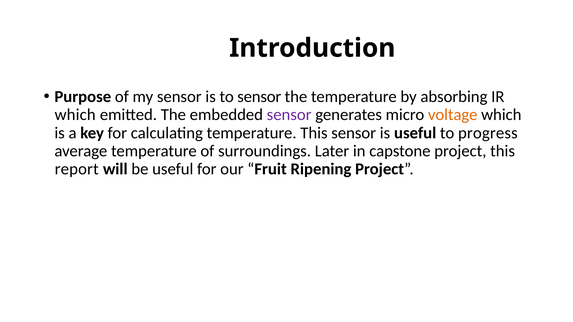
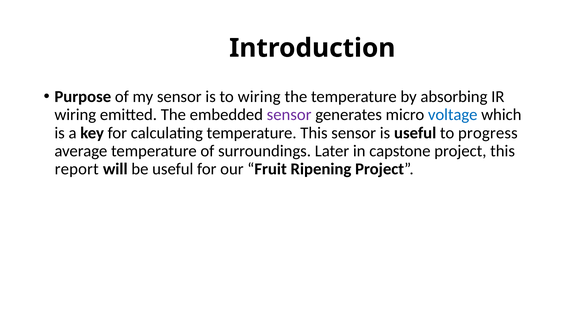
to sensor: sensor -> wiring (259, 97)
which: which -> wiring (75, 115)
voltage colour: orange -> blue (453, 115)
